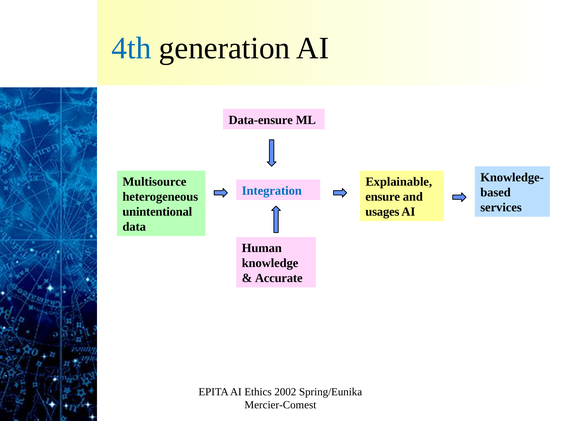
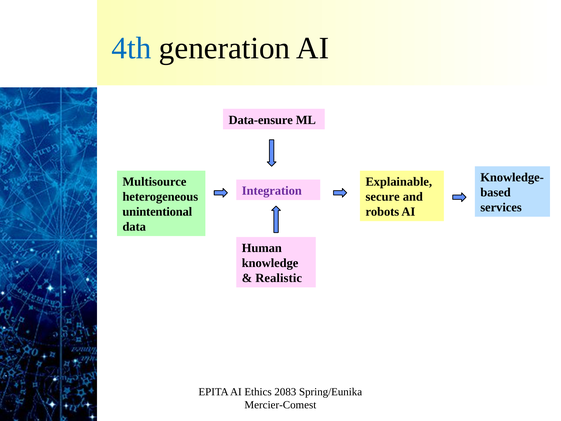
Integration colour: blue -> purple (272, 191)
ensure: ensure -> secure (383, 197)
usages: usages -> robots (382, 212)
Accurate: Accurate -> Realistic (279, 278)
2002: 2002 -> 2083 (285, 392)
